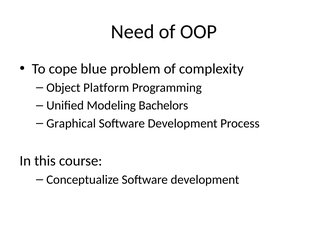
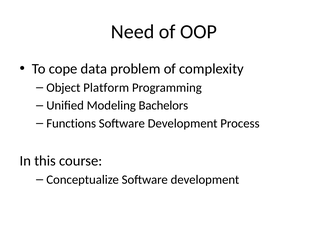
blue: blue -> data (94, 69)
Graphical: Graphical -> Functions (71, 123)
